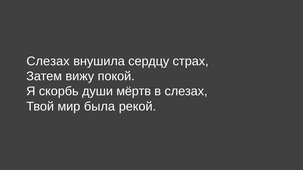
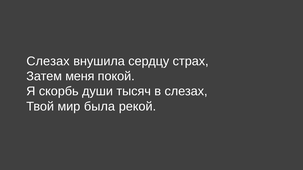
вижу: вижу -> меня (80, 76)
мёртв: мёртв -> тысяч (134, 92)
